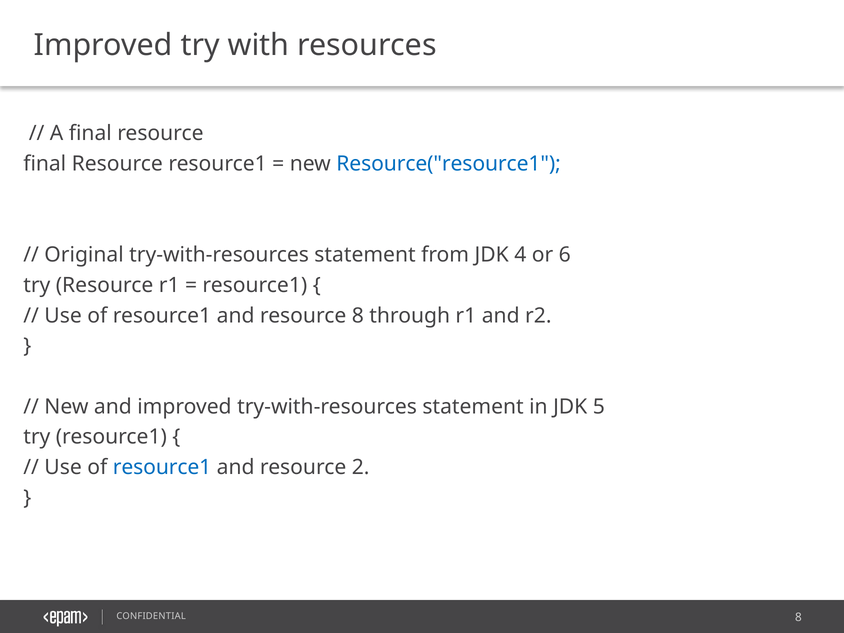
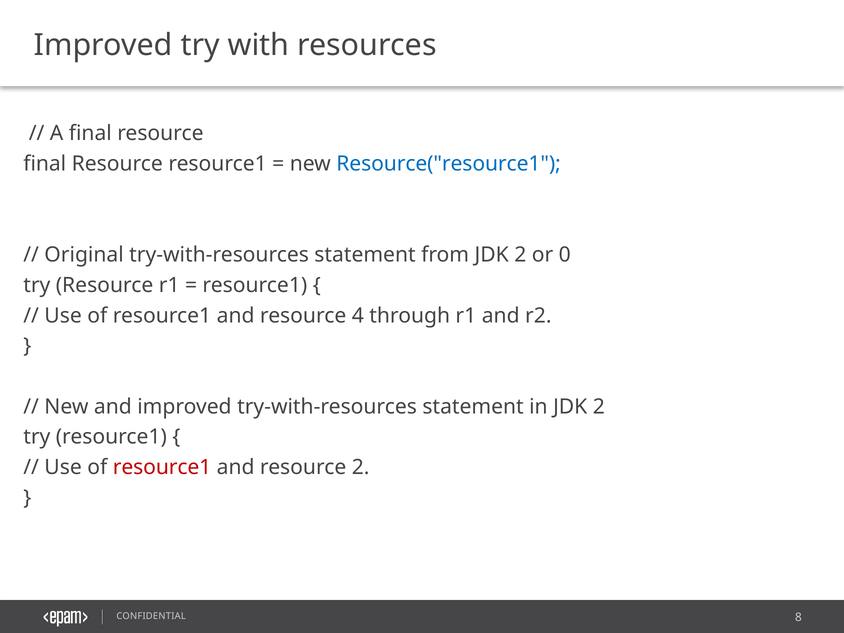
from JDK 4: 4 -> 2 (520, 255)
6: 6 -> 0 (565, 255)
resource 8: 8 -> 4 (358, 316)
in JDK 5: 5 -> 2 (599, 407)
resource1 colour: blue -> red (162, 467)
